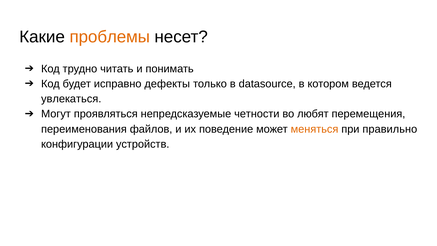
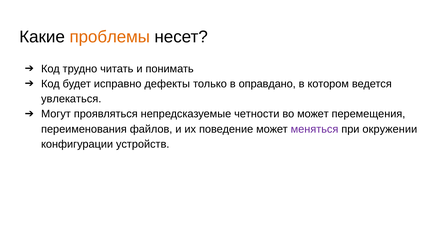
datasource: datasource -> оправдано (267, 84)
во любят: любят -> может (313, 114)
меняться colour: orange -> purple (315, 129)
правильно: правильно -> окружении (390, 129)
